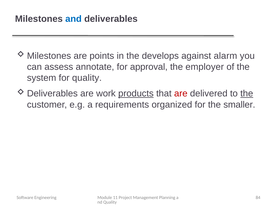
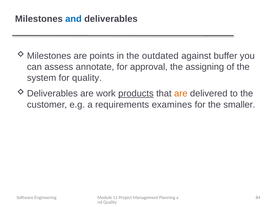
develops: develops -> outdated (160, 56)
alarm: alarm -> buffer (225, 56)
employer: employer -> assigning (205, 67)
are colour: red -> orange (181, 94)
the underline: present -> none (247, 94)
organized: organized -> examines (172, 105)
